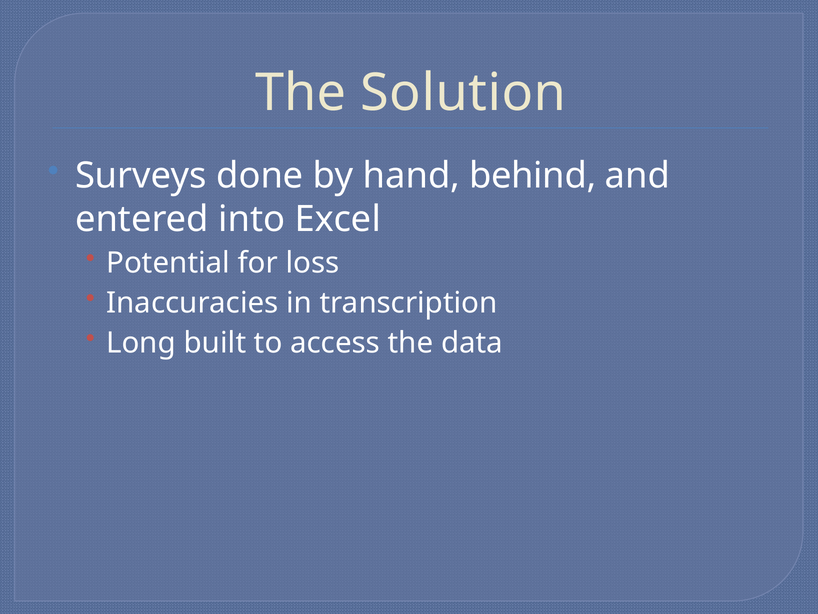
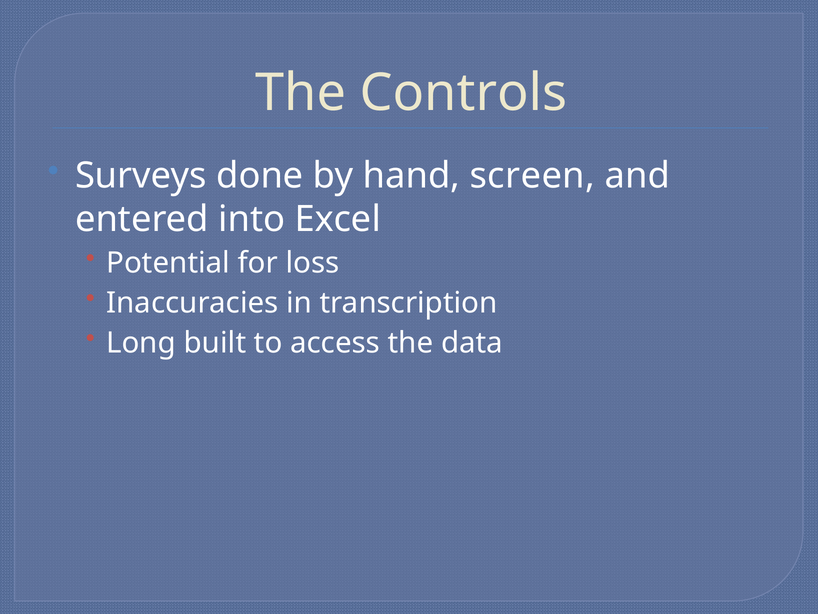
Solution: Solution -> Controls (463, 93)
behind: behind -> screen (532, 176)
